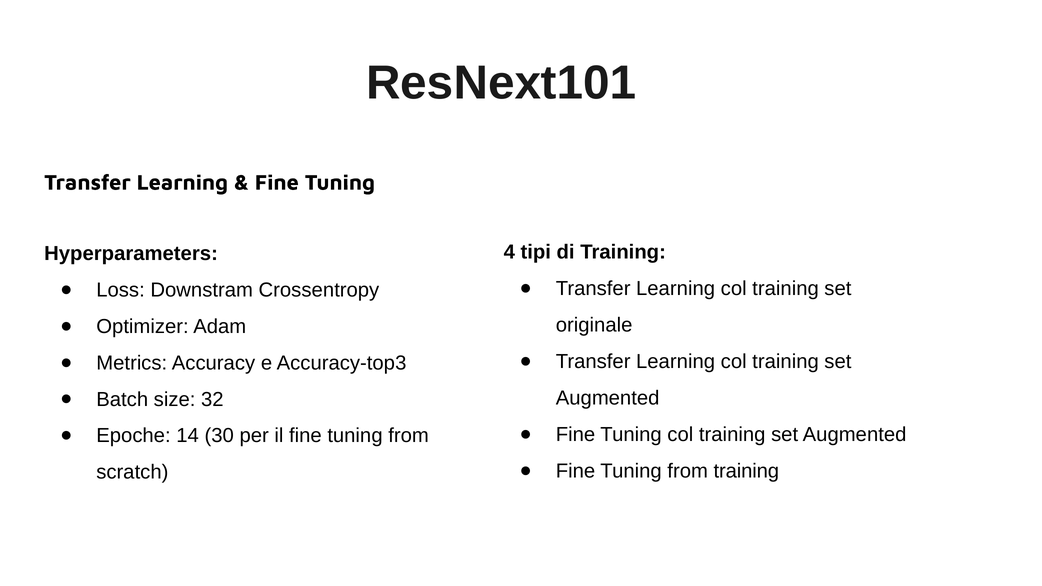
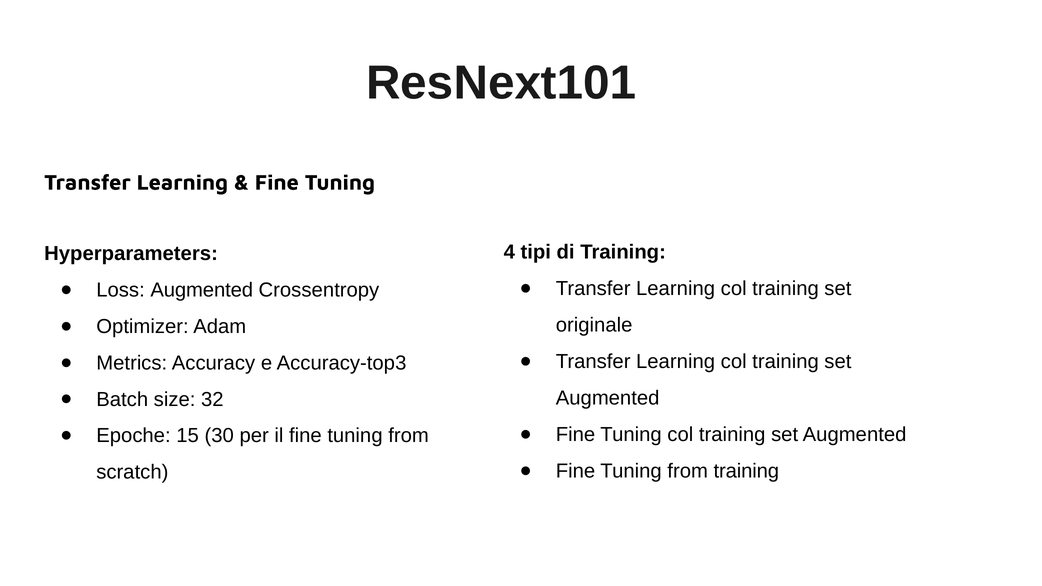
Loss Downstram: Downstram -> Augmented (202, 290)
14: 14 -> 15 (188, 436)
